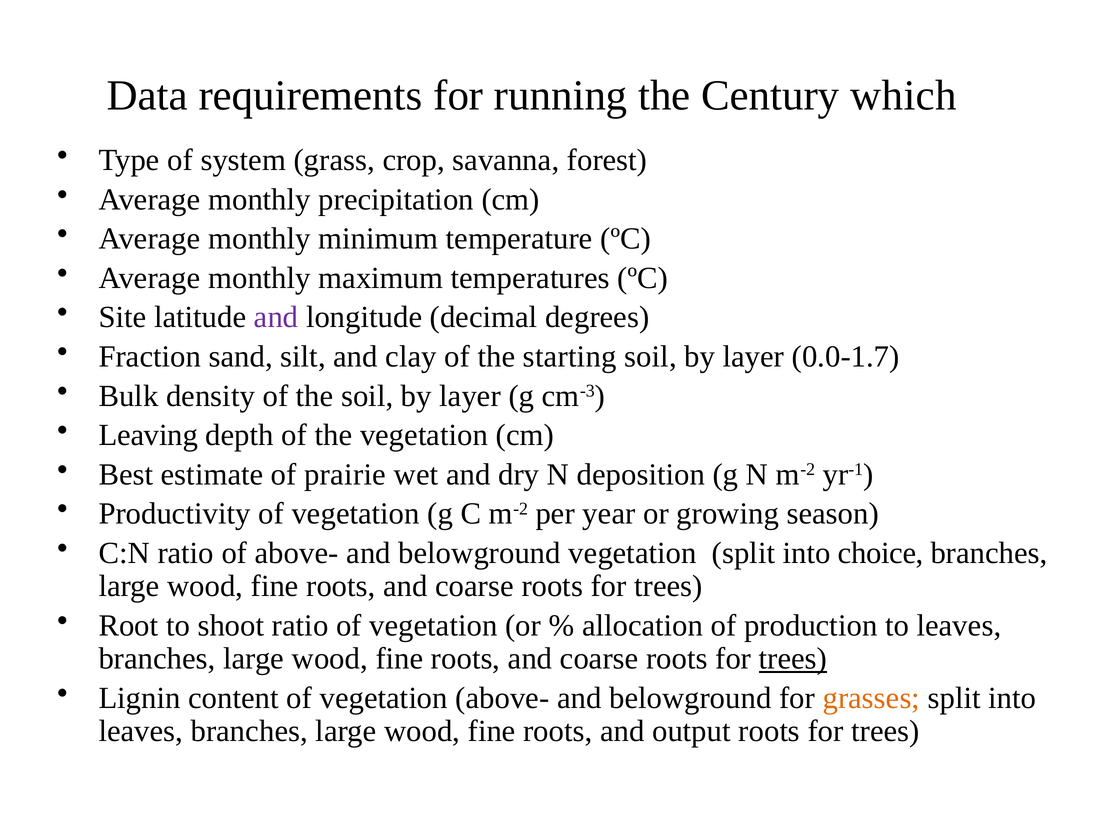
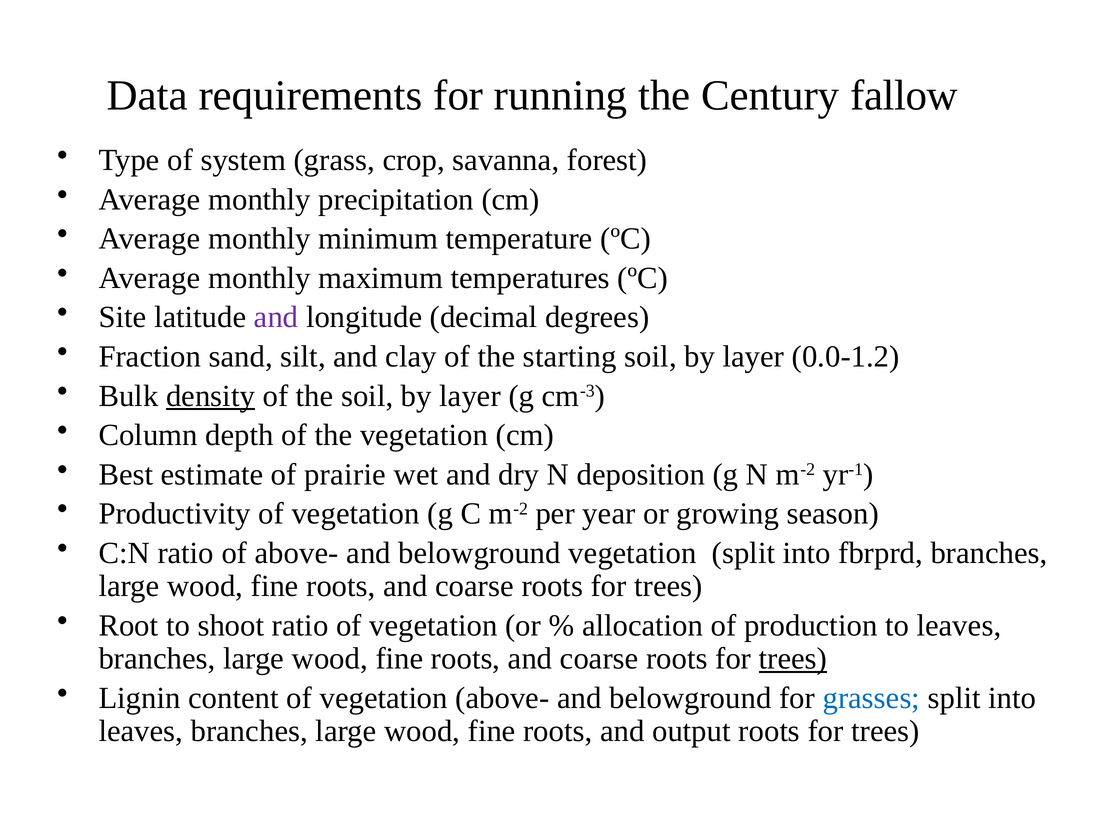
which: which -> fallow (904, 96)
0.0-1.7: 0.0-1.7 -> 0.0-1.2 (846, 357)
density underline: none -> present (210, 396)
Leaving: Leaving -> Column (148, 435)
choice: choice -> fbrprd (881, 553)
grasses colour: orange -> blue (871, 698)
